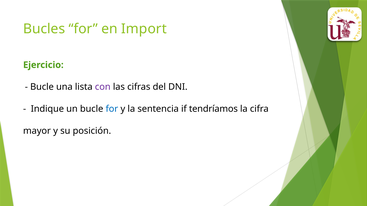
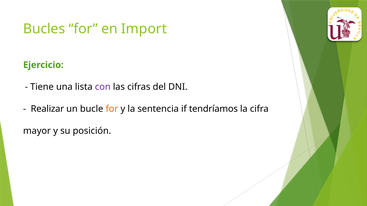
Bucle: Bucle -> Tiene (42, 87)
Indique: Indique -> Realizar (47, 109)
for colour: blue -> orange (112, 109)
